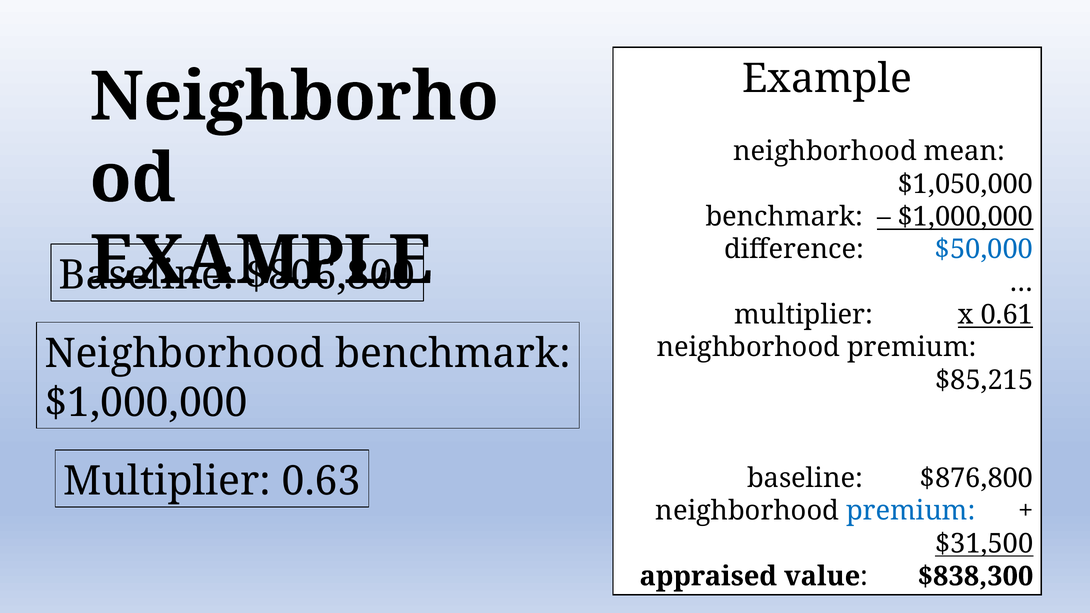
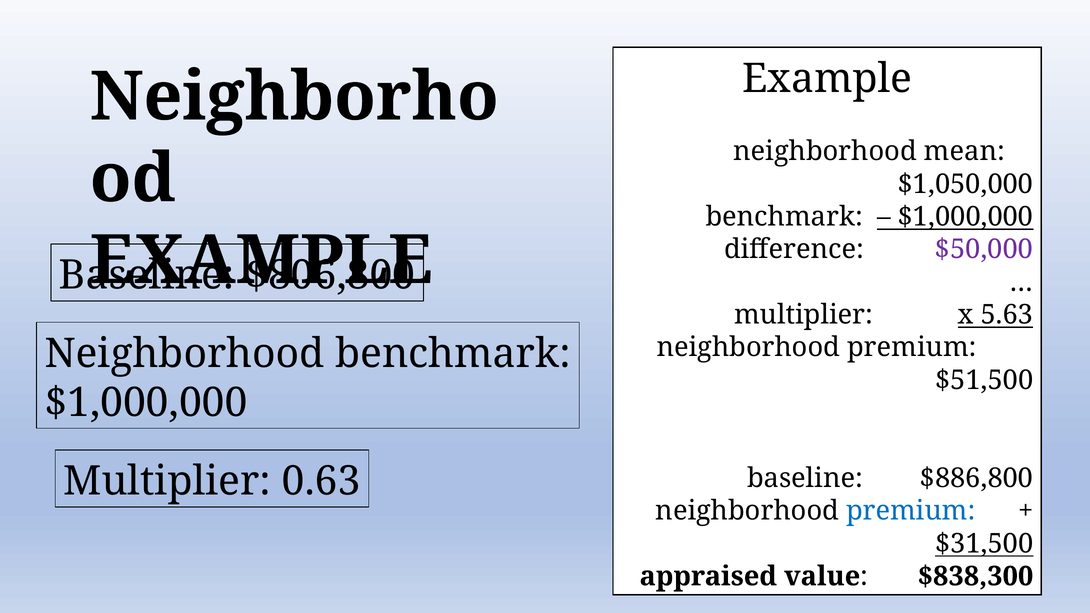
$50,000 colour: blue -> purple (984, 249)
0.61: 0.61 -> 5.63 (1007, 315)
$85,215: $85,215 -> $51,500 (984, 380)
$876,800: $876,800 -> $886,800 (976, 478)
